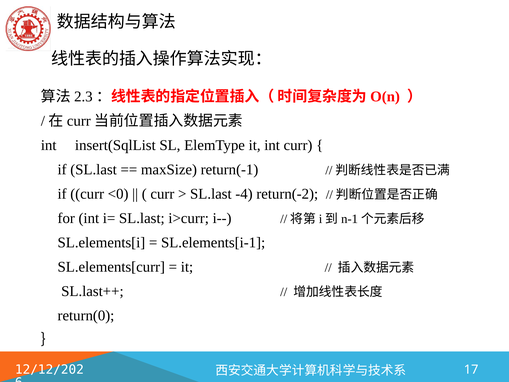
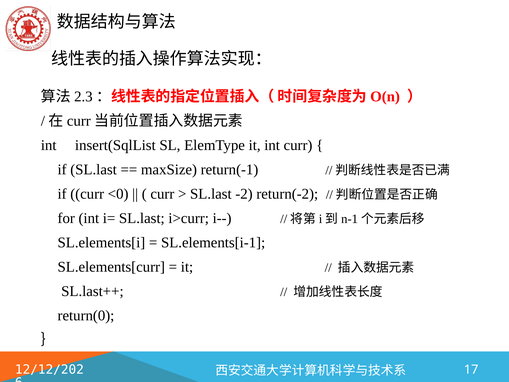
-4: -4 -> -2 (244, 194)
